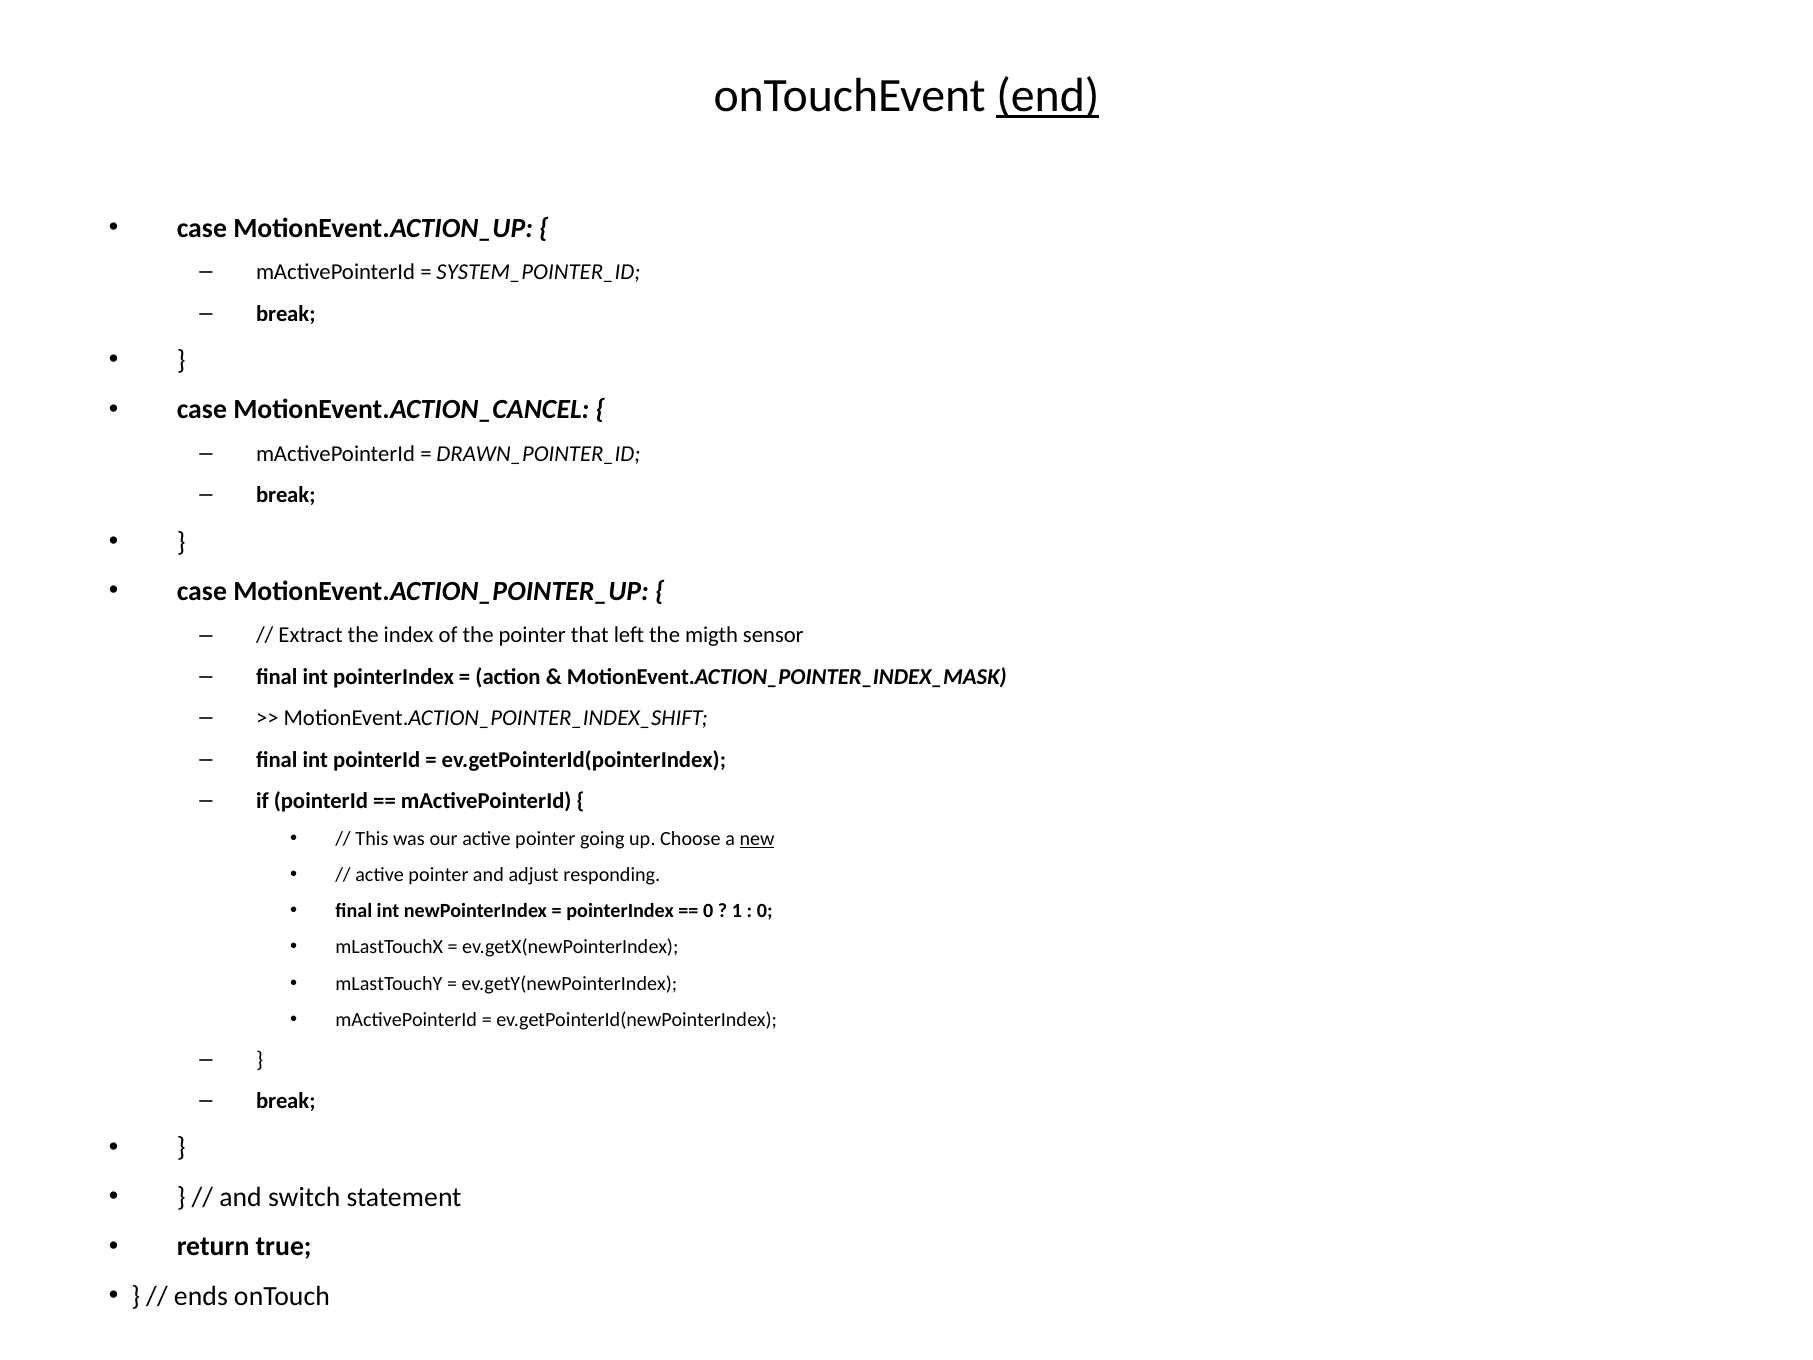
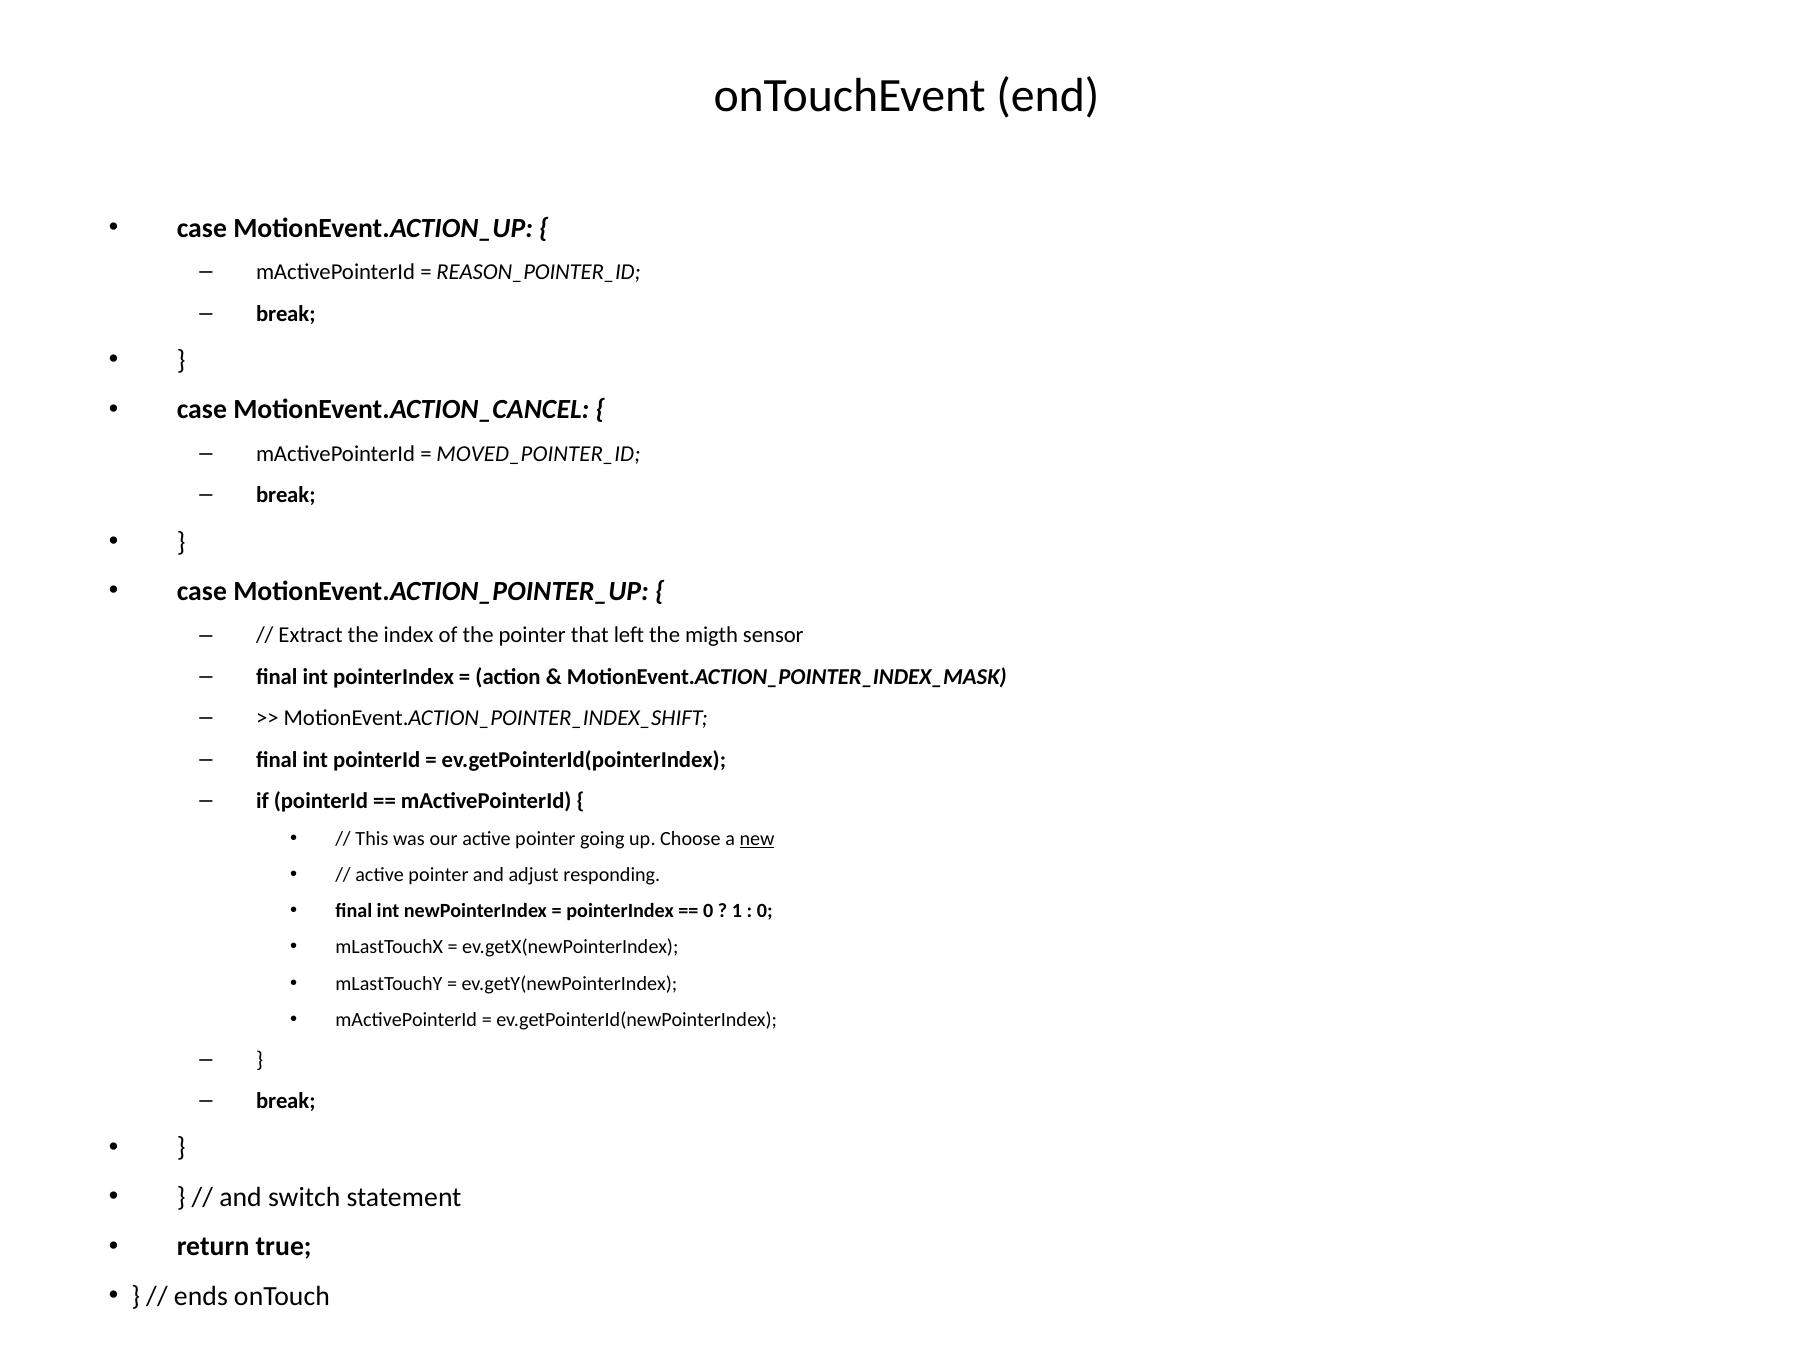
end underline: present -> none (1048, 95)
SYSTEM_POINTER_ID: SYSTEM_POINTER_ID -> REASON_POINTER_ID (539, 272)
DRAWN_POINTER_ID: DRAWN_POINTER_ID -> MOVED_POINTER_ID (538, 454)
